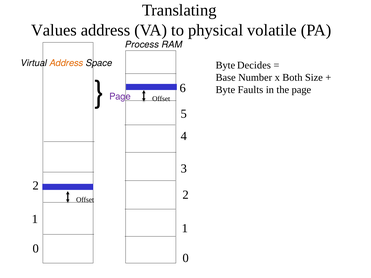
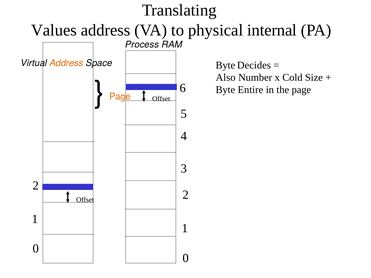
volatile: volatile -> internal (272, 30)
Base: Base -> Also (226, 78)
Both: Both -> Cold (292, 78)
Faults: Faults -> Entire (250, 90)
Page colour: purple -> orange (120, 97)
